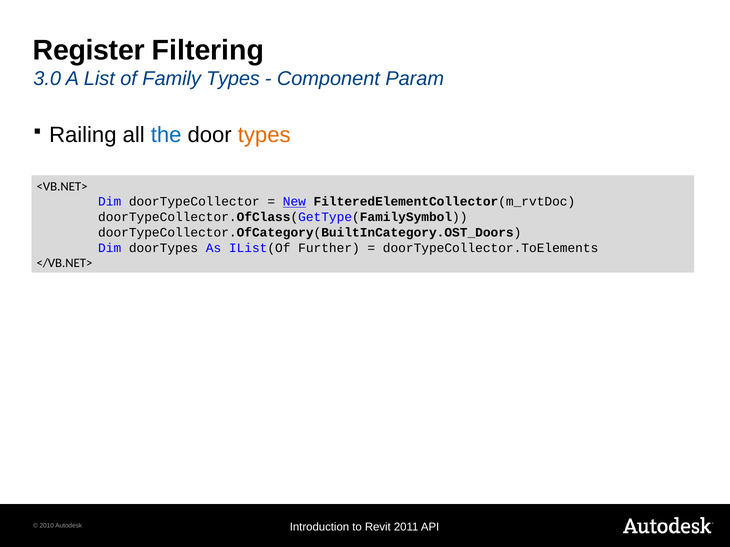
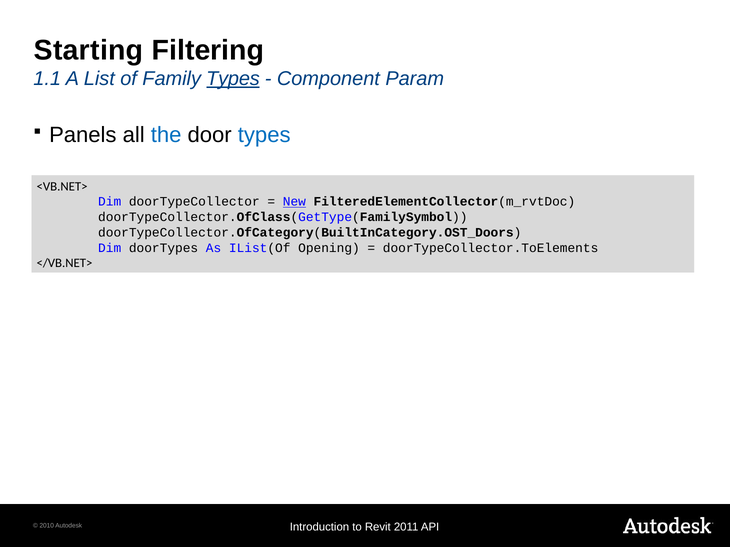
Register: Register -> Starting (89, 50)
3.0: 3.0 -> 1.1 (47, 79)
Types underline: none -> present (233, 79)
Railing: Railing -> Panels (83, 135)
types colour: orange -> blue (264, 135)
Further: Further -> Opening (329, 248)
